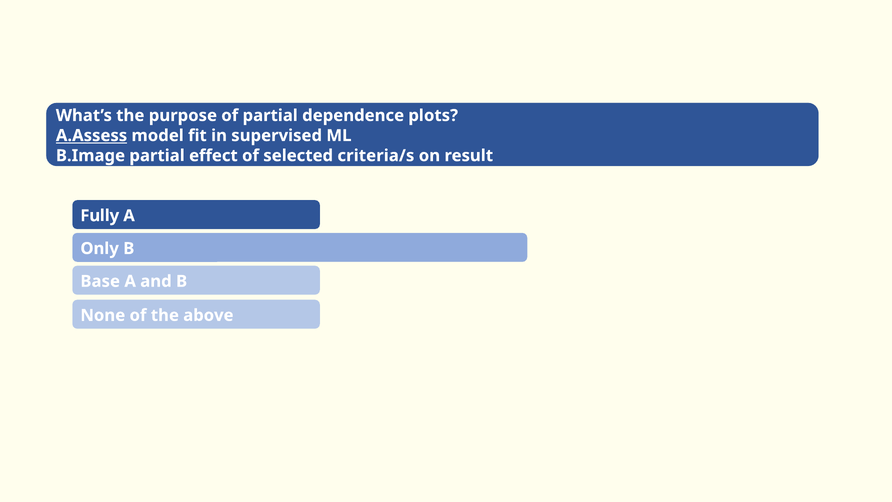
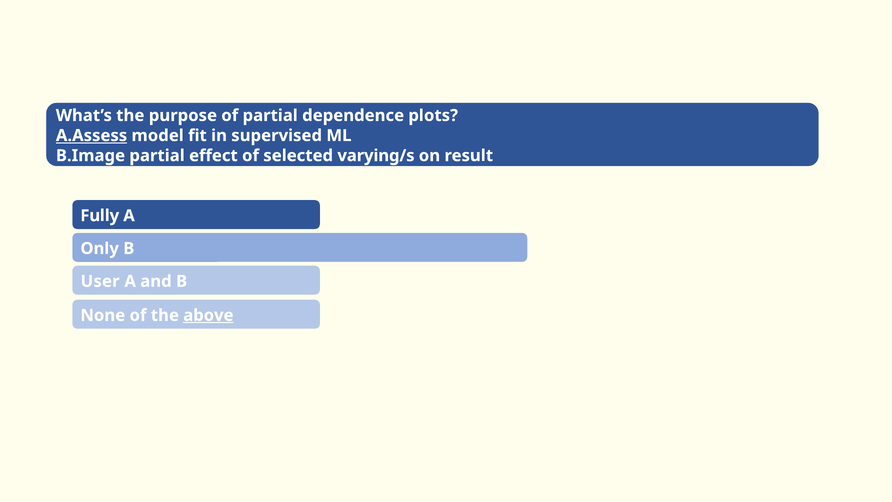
criteria/s: criteria/s -> varying/s (376, 156)
Base: Base -> User (100, 281)
above underline: none -> present (208, 315)
